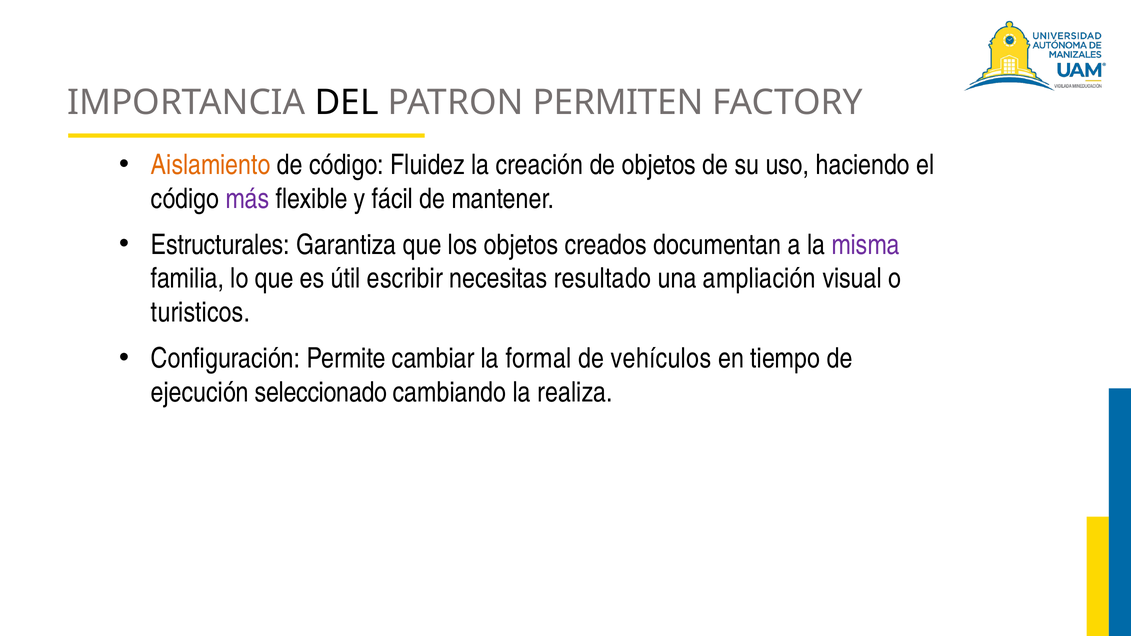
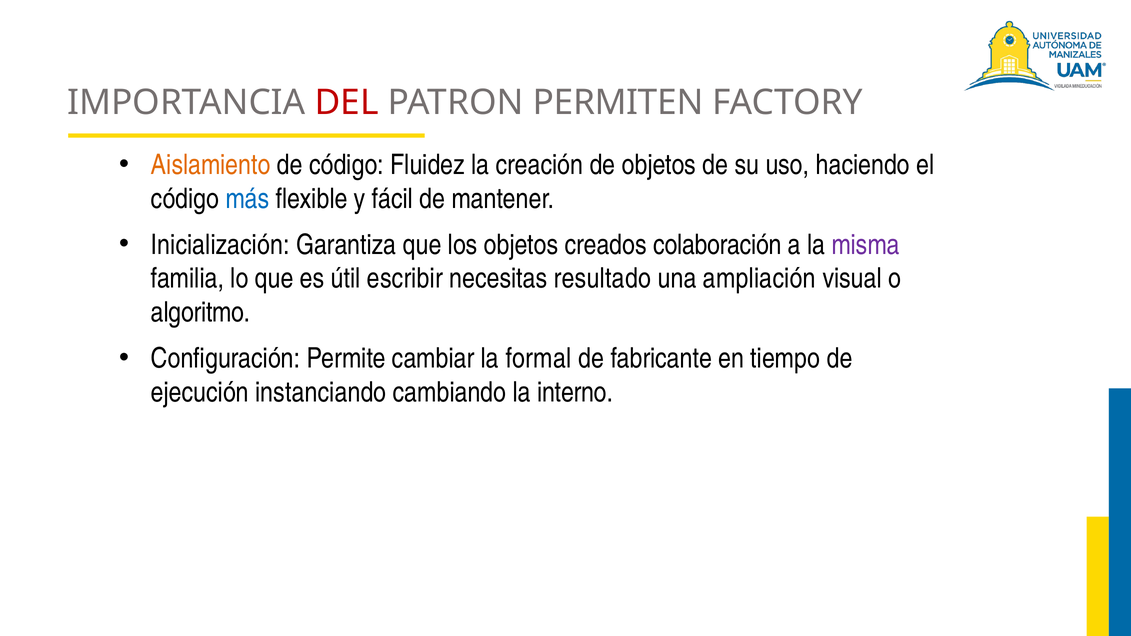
DEL colour: black -> red (347, 102)
más colour: purple -> blue (248, 199)
Estructurales: Estructurales -> Inicialización (220, 245)
documentan: documentan -> colaboración (717, 245)
turisticos: turisticos -> algoritmo (201, 313)
vehículos: vehículos -> fabricante (661, 358)
seleccionado: seleccionado -> instanciando (321, 392)
realiza: realiza -> interno (575, 392)
